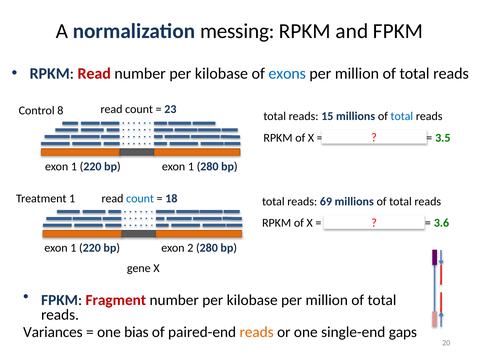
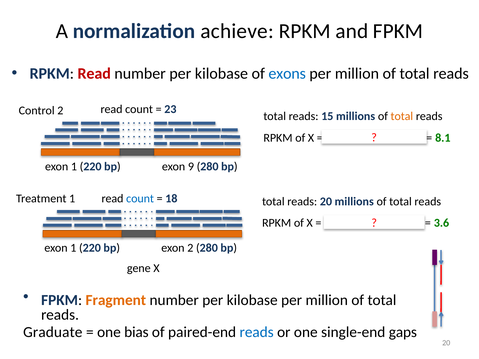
messing: messing -> achieve (237, 31)
Control 8: 8 -> 2 (60, 111)
total colour: blue -> orange (402, 116)
3.5: 3.5 -> 8.1 (443, 138)
bp exon 1: 1 -> 9 (191, 167)
reads 69: 69 -> 20 (326, 202)
Fragment colour: red -> orange (116, 300)
Variances: Variances -> Graduate (53, 332)
reads colour: orange -> blue (257, 332)
